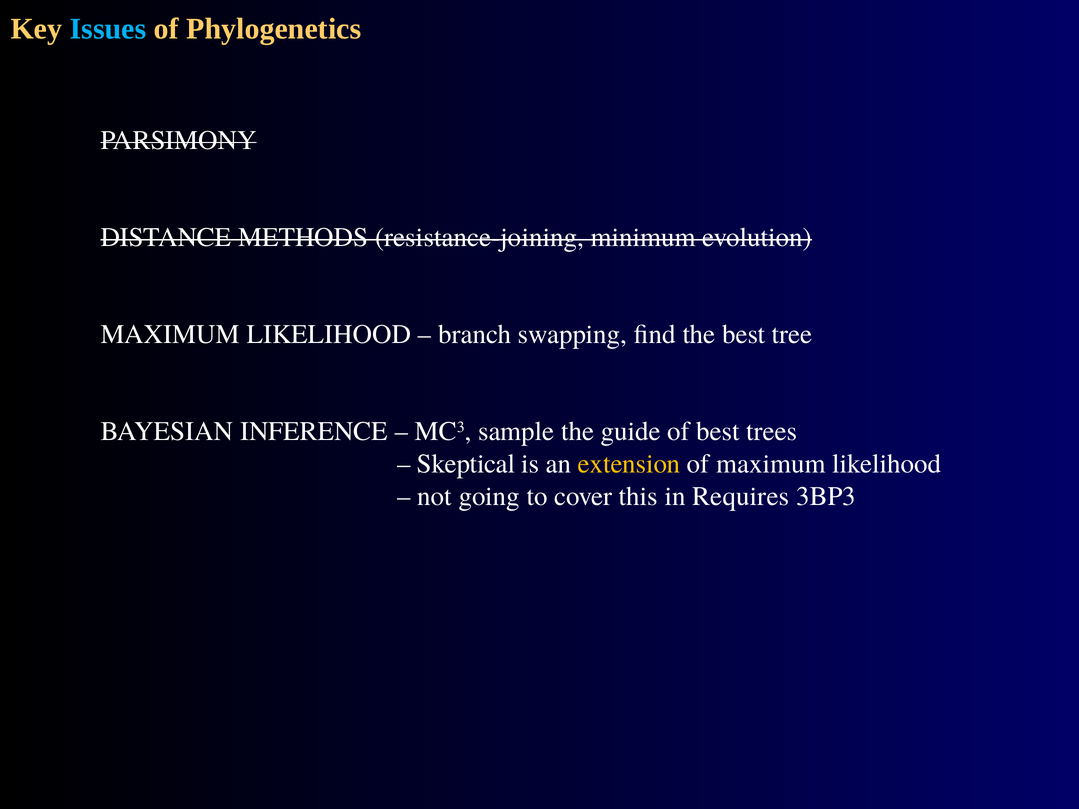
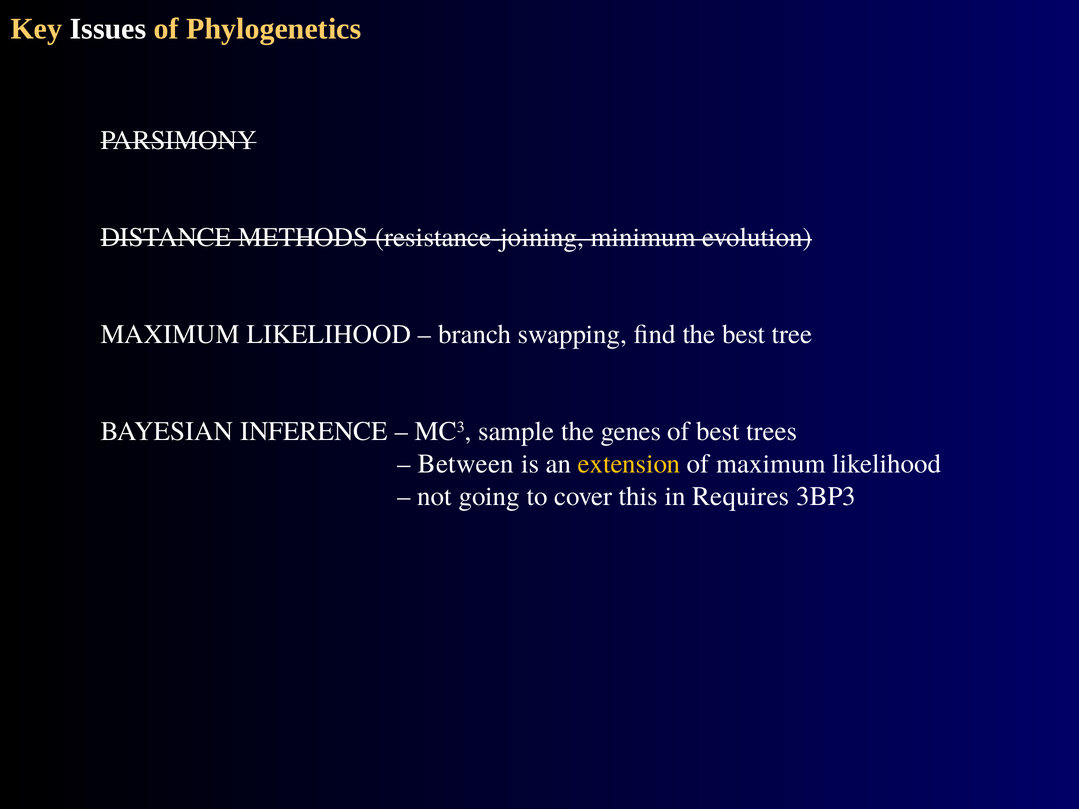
Issues colour: light blue -> white (108, 29)
guide: guide -> genes (631, 432)
Skeptical: Skeptical -> Between (466, 464)
